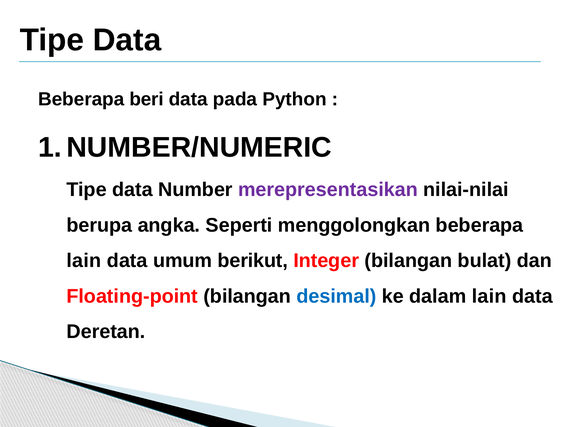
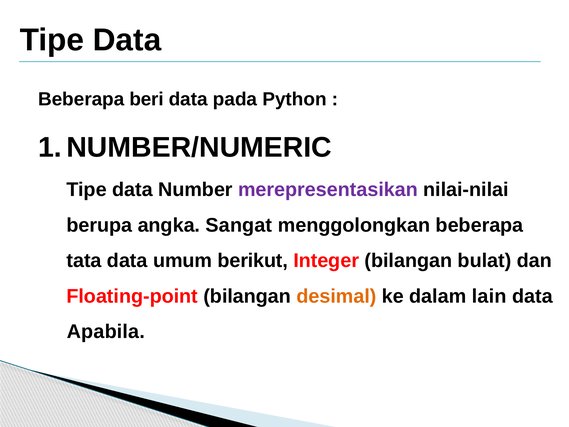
Seperti: Seperti -> Sangat (239, 225)
lain: lain -> tata (84, 261)
desimal colour: blue -> orange (336, 296)
Deretan: Deretan -> Apabila (106, 332)
